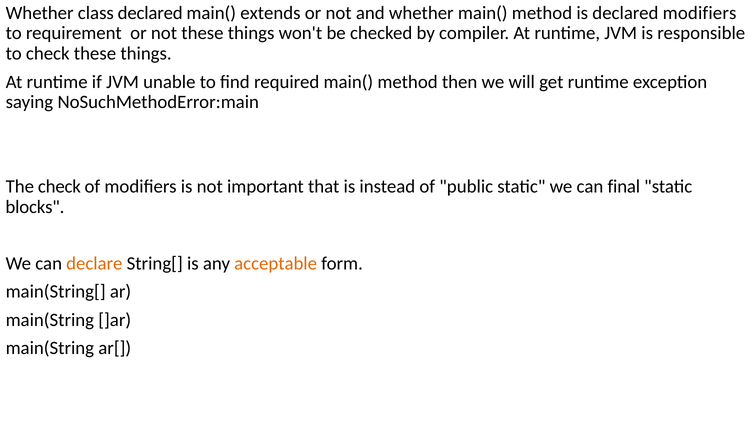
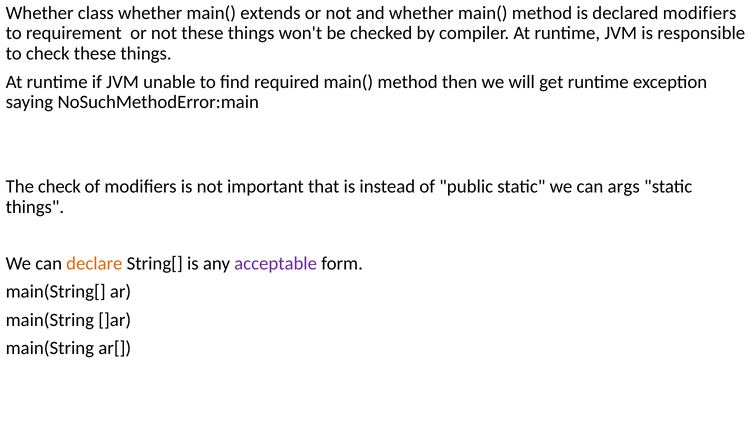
class declared: declared -> whether (150, 13)
final: final -> args (624, 187)
blocks: blocks -> things (35, 207)
acceptable colour: orange -> purple (276, 263)
